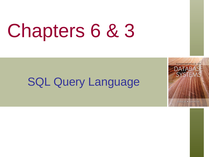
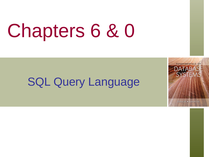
3: 3 -> 0 (130, 31)
